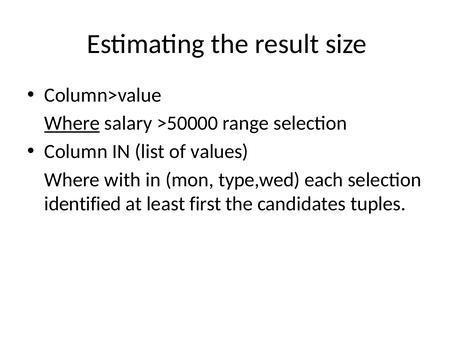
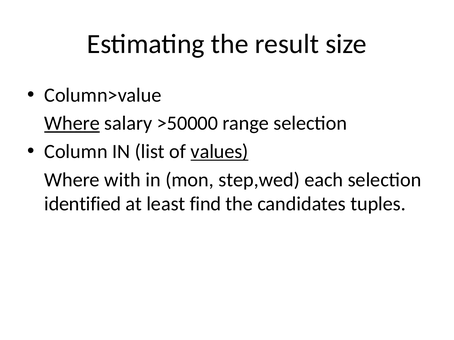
values underline: none -> present (220, 152)
type,wed: type,wed -> step,wed (259, 180)
first: first -> find (205, 204)
